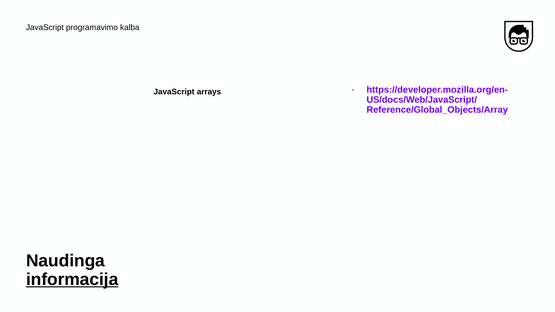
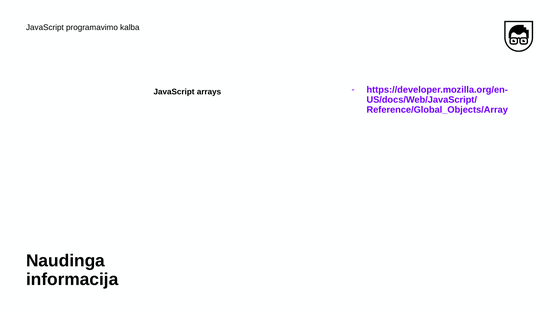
informacija underline: present -> none (72, 280)
